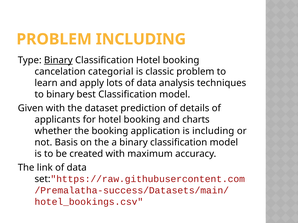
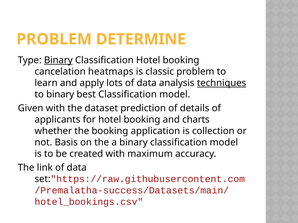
PROBLEM INCLUDING: INCLUDING -> DETERMINE (141, 39)
categorial: categorial -> heatmaps (111, 72)
techniques underline: none -> present (222, 83)
is including: including -> collection (213, 131)
